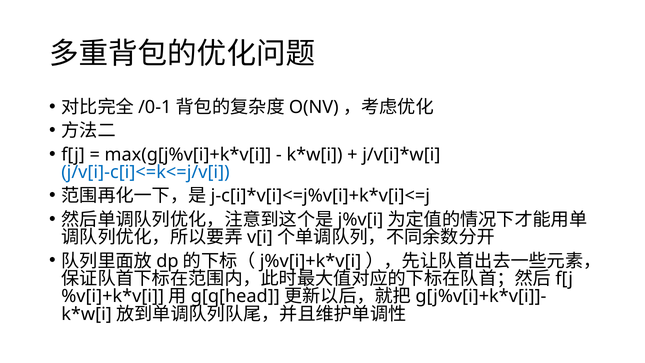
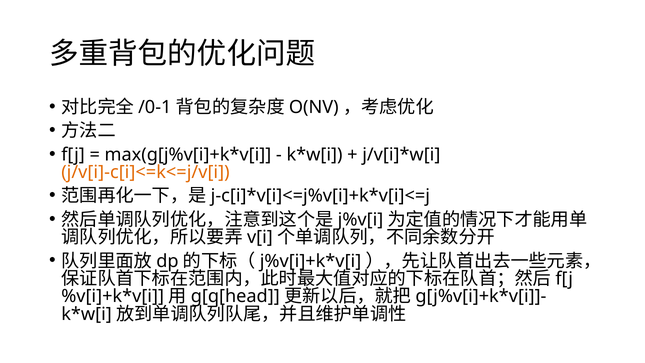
j/v[i]-c[i]<=k<=j/v[i colour: blue -> orange (145, 172)
